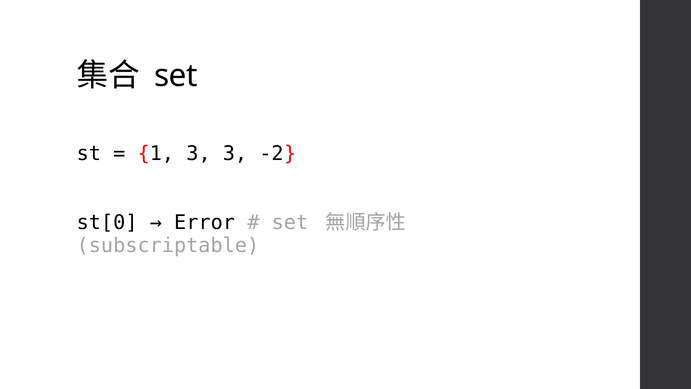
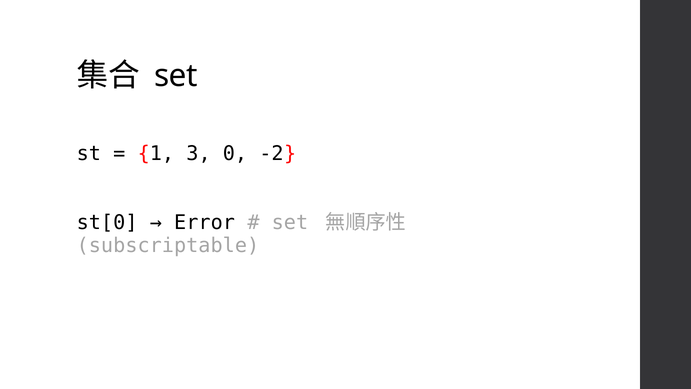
3 3: 3 -> 0 (235, 154)
